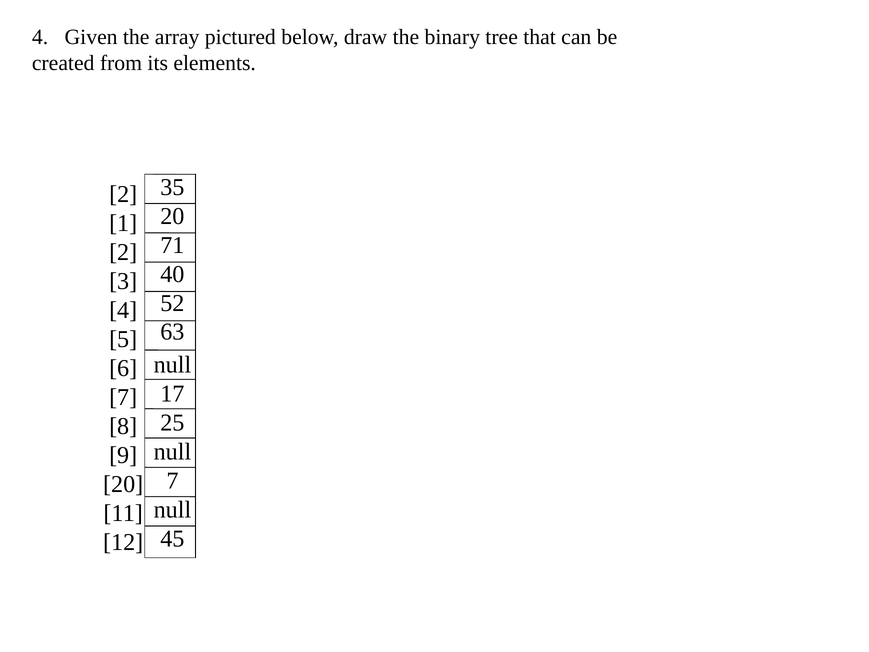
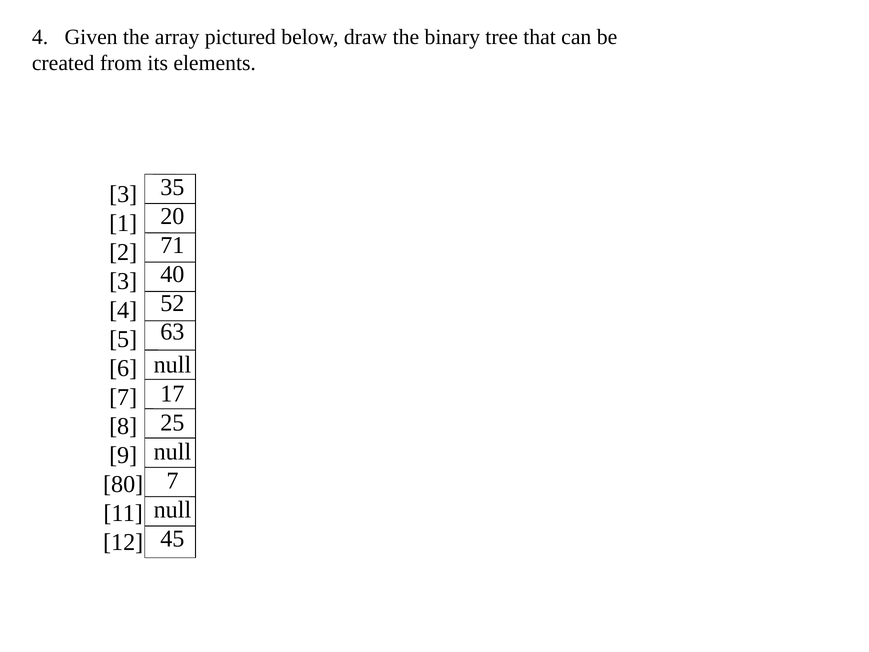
2: 2 -> 3 (123, 194)
20: 20 -> 80 (123, 484)
